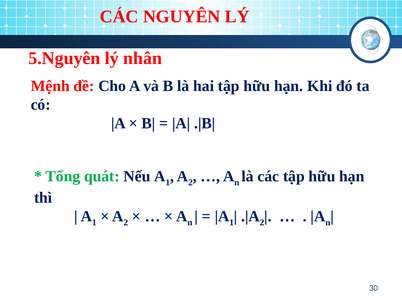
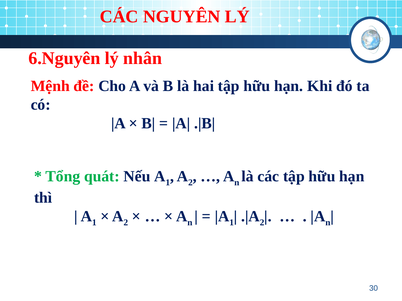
5.Nguyên: 5.Nguyên -> 6.Nguyên (64, 58)
